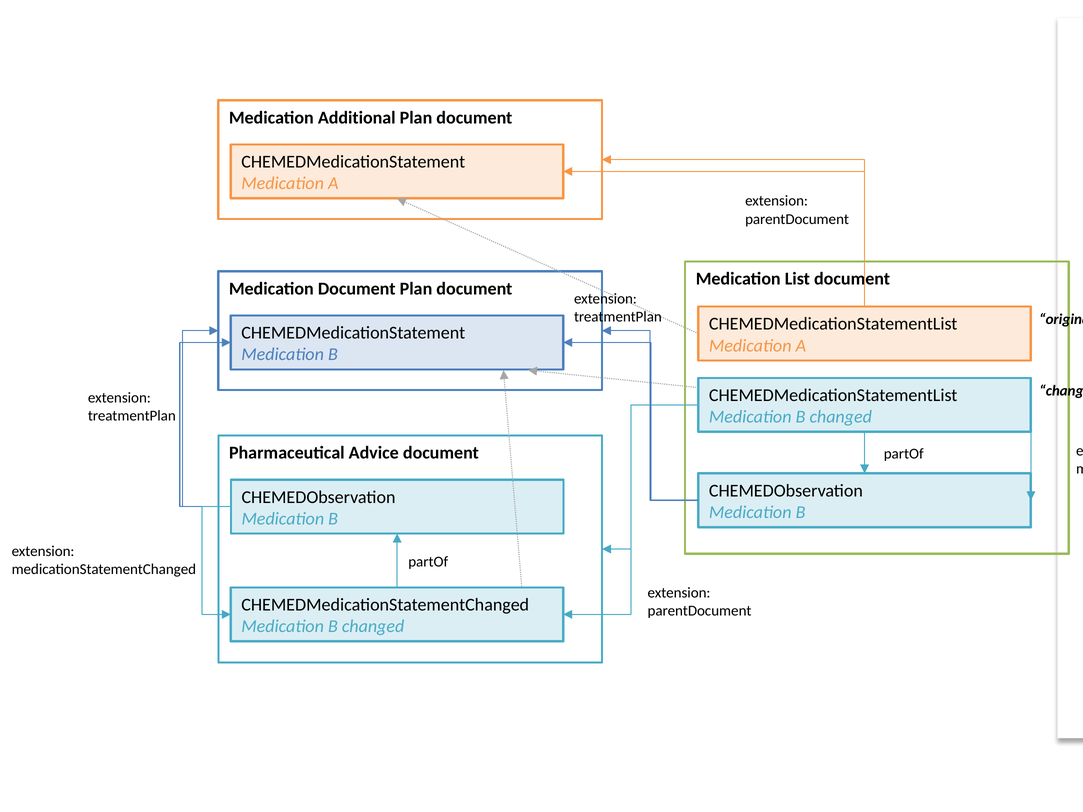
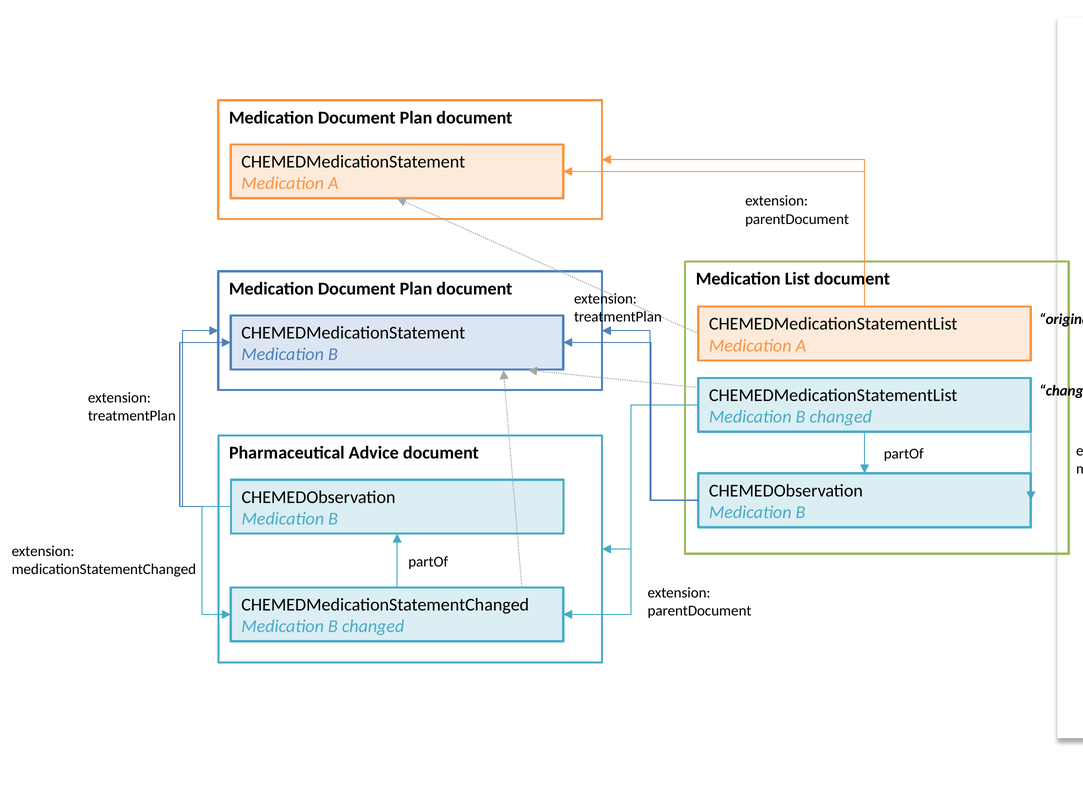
Additional: Additional -> Document (357, 118)
